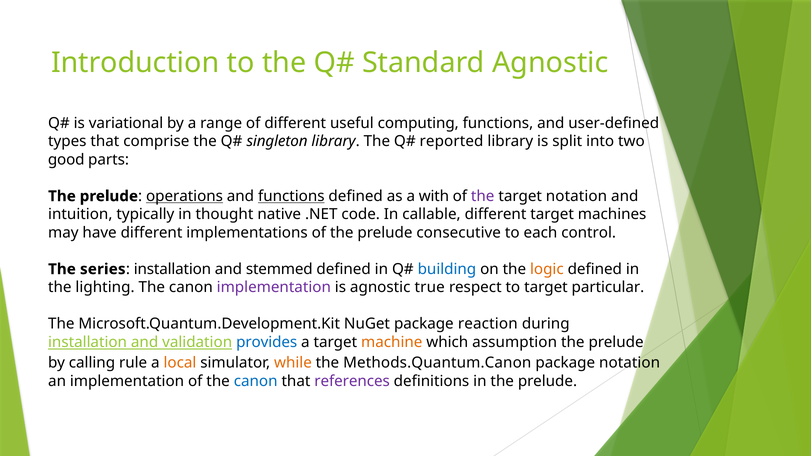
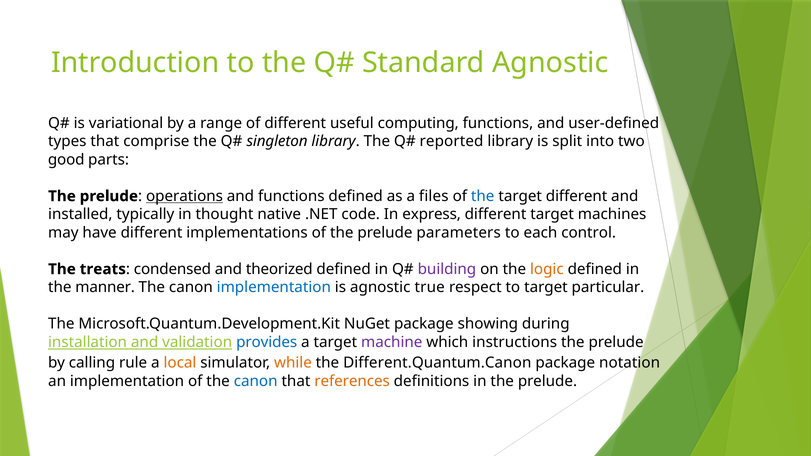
functions underline: present -> none (291, 196)
with: with -> files (434, 196)
the colour: purple -> blue (483, 196)
target notation: notation -> different (577, 196)
intuition: intuition -> installed (80, 215)
callable: callable -> express (432, 215)
consecutive: consecutive -> parameters (459, 233)
series: series -> treats (103, 269)
installation: installation -> condensed (172, 269)
stemmed: stemmed -> theorized (279, 269)
building colour: blue -> purple (447, 269)
lighting: lighting -> manner (105, 288)
implementation colour: purple -> blue (274, 288)
reaction: reaction -> showing (488, 324)
machine colour: orange -> purple (392, 342)
assumption: assumption -> instructions (515, 342)
Methods.Quantum.Canon: Methods.Quantum.Canon -> Different.Quantum.Canon (437, 363)
references colour: purple -> orange (352, 381)
